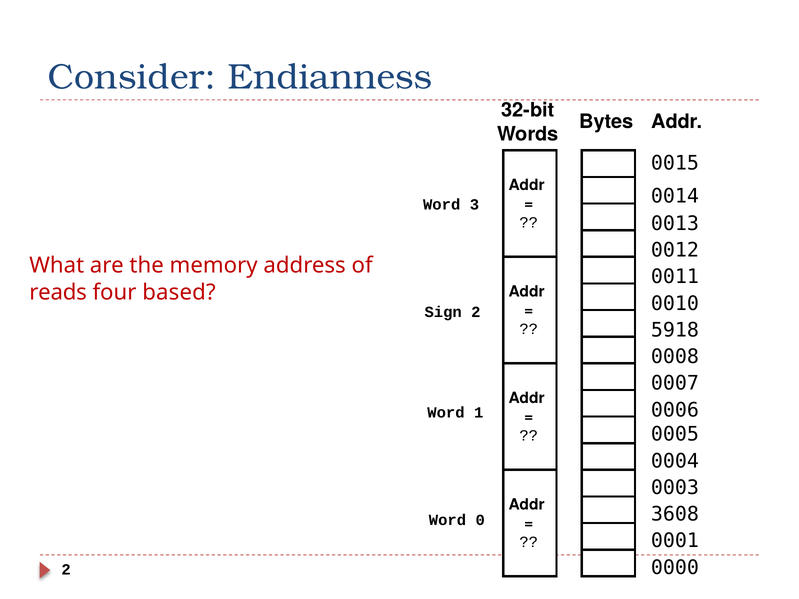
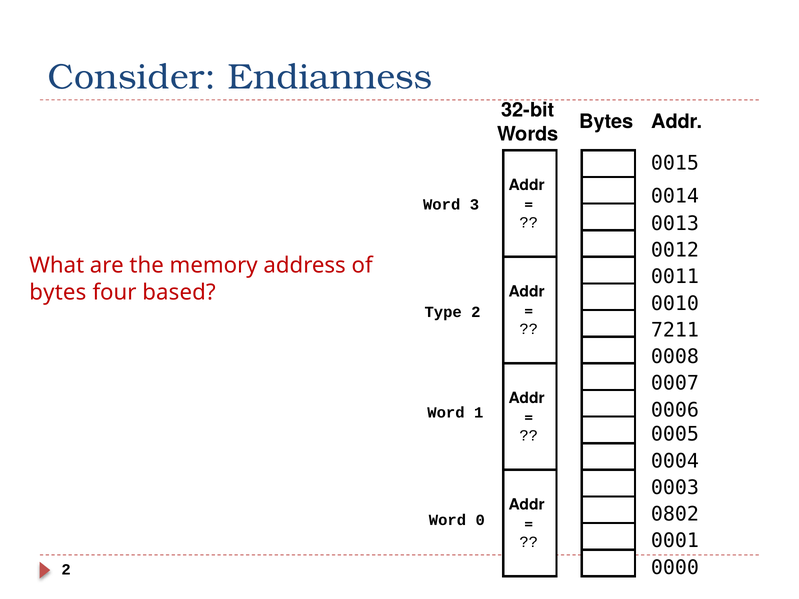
reads: reads -> bytes (58, 292)
Sign: Sign -> Type (443, 312)
5918: 5918 -> 7211 (675, 330)
3608: 3608 -> 0802 (675, 514)
